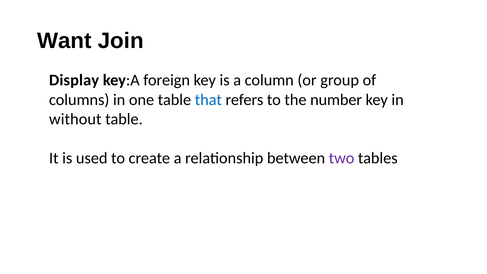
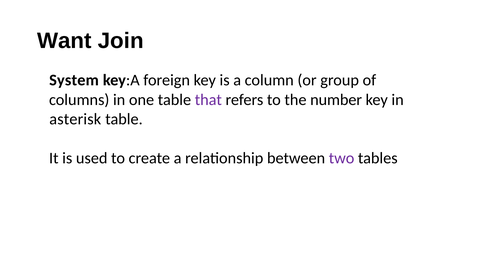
Display: Display -> System (74, 80)
that colour: blue -> purple (208, 100)
without: without -> asterisk (75, 119)
